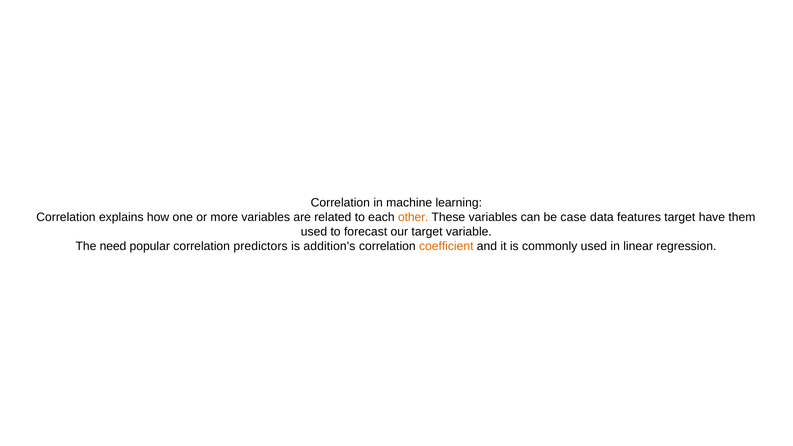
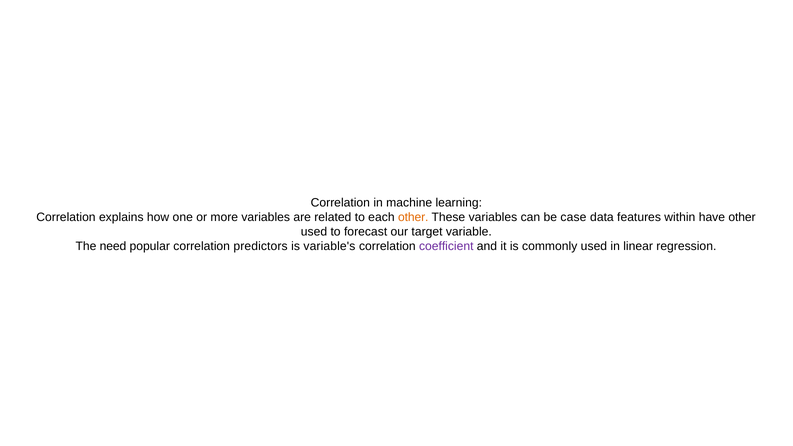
features target: target -> within (680, 217)
have them: them -> other (742, 217)
addition's: addition's -> variable's (329, 246)
coefficient colour: orange -> purple (446, 246)
